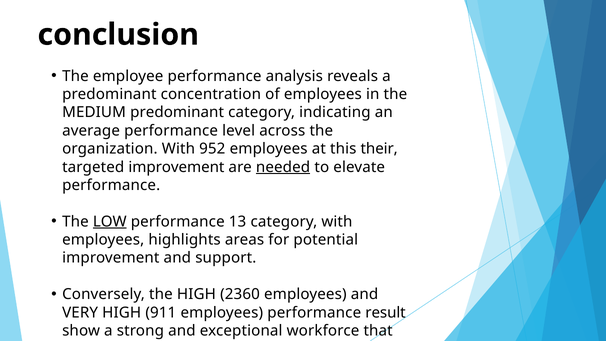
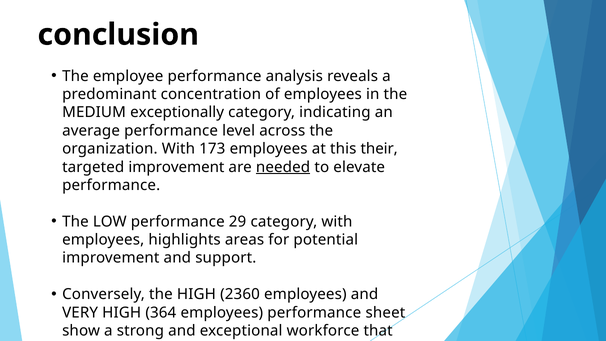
MEDIUM predominant: predominant -> exceptionally (177, 112)
952: 952 -> 173 (212, 149)
LOW underline: present -> none (110, 221)
13: 13 -> 29 (238, 221)
911: 911 -> 364 (161, 312)
result: result -> sheet (385, 312)
